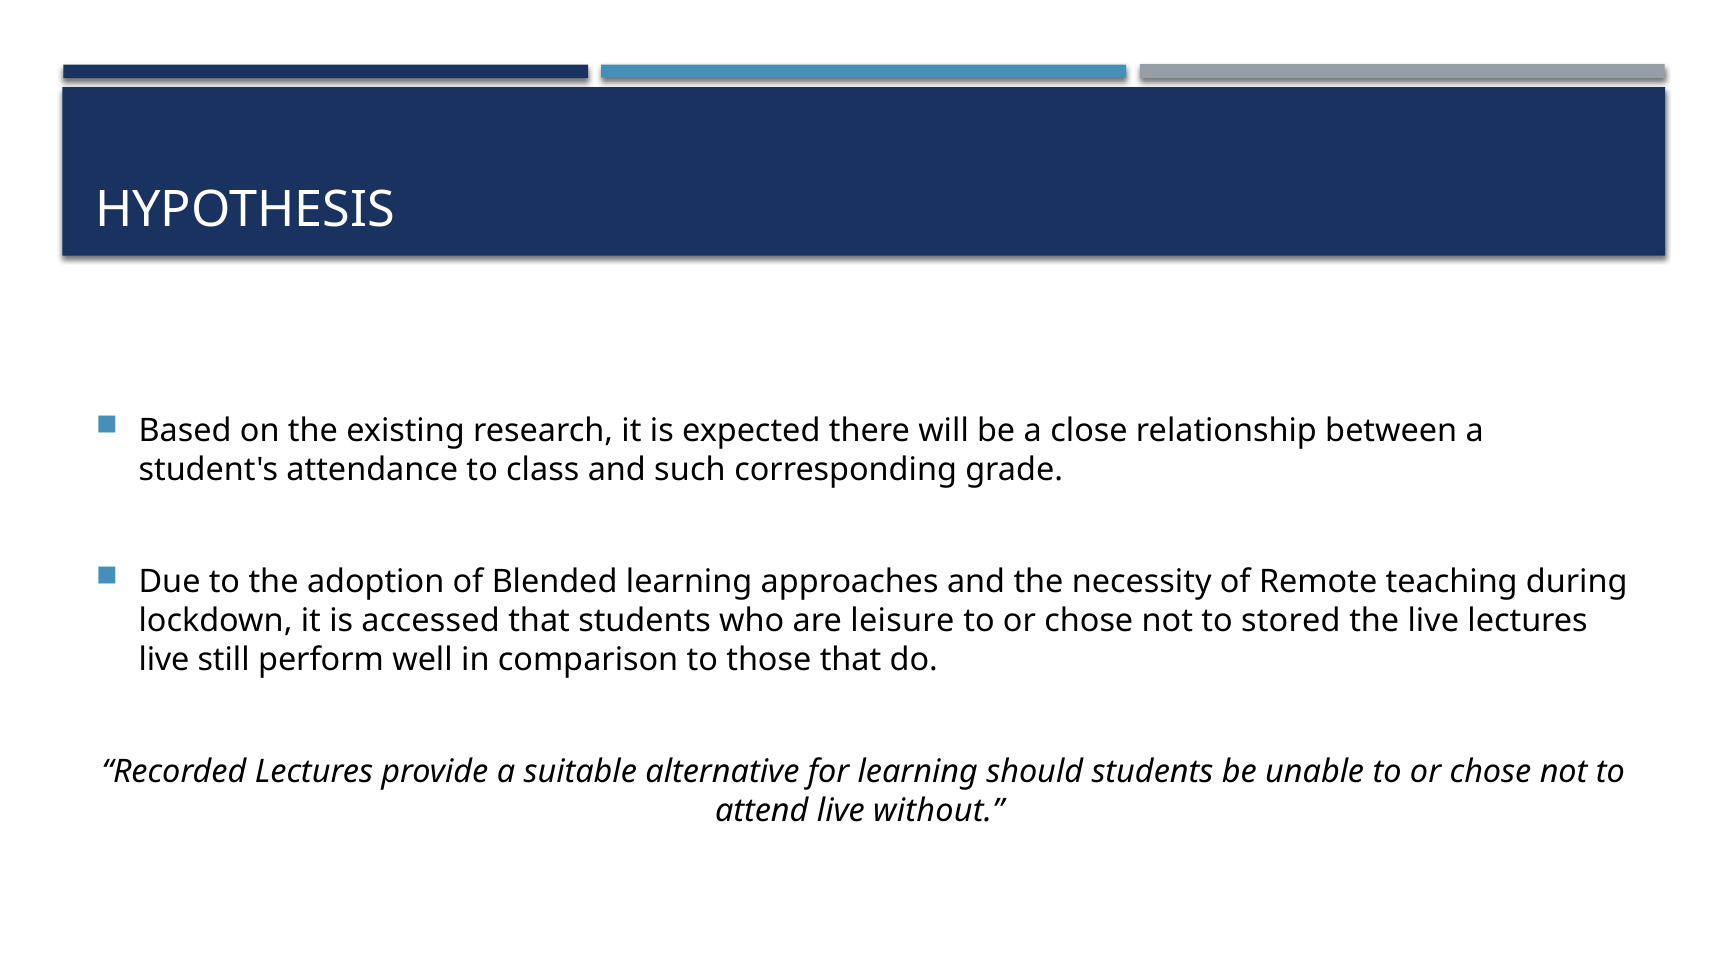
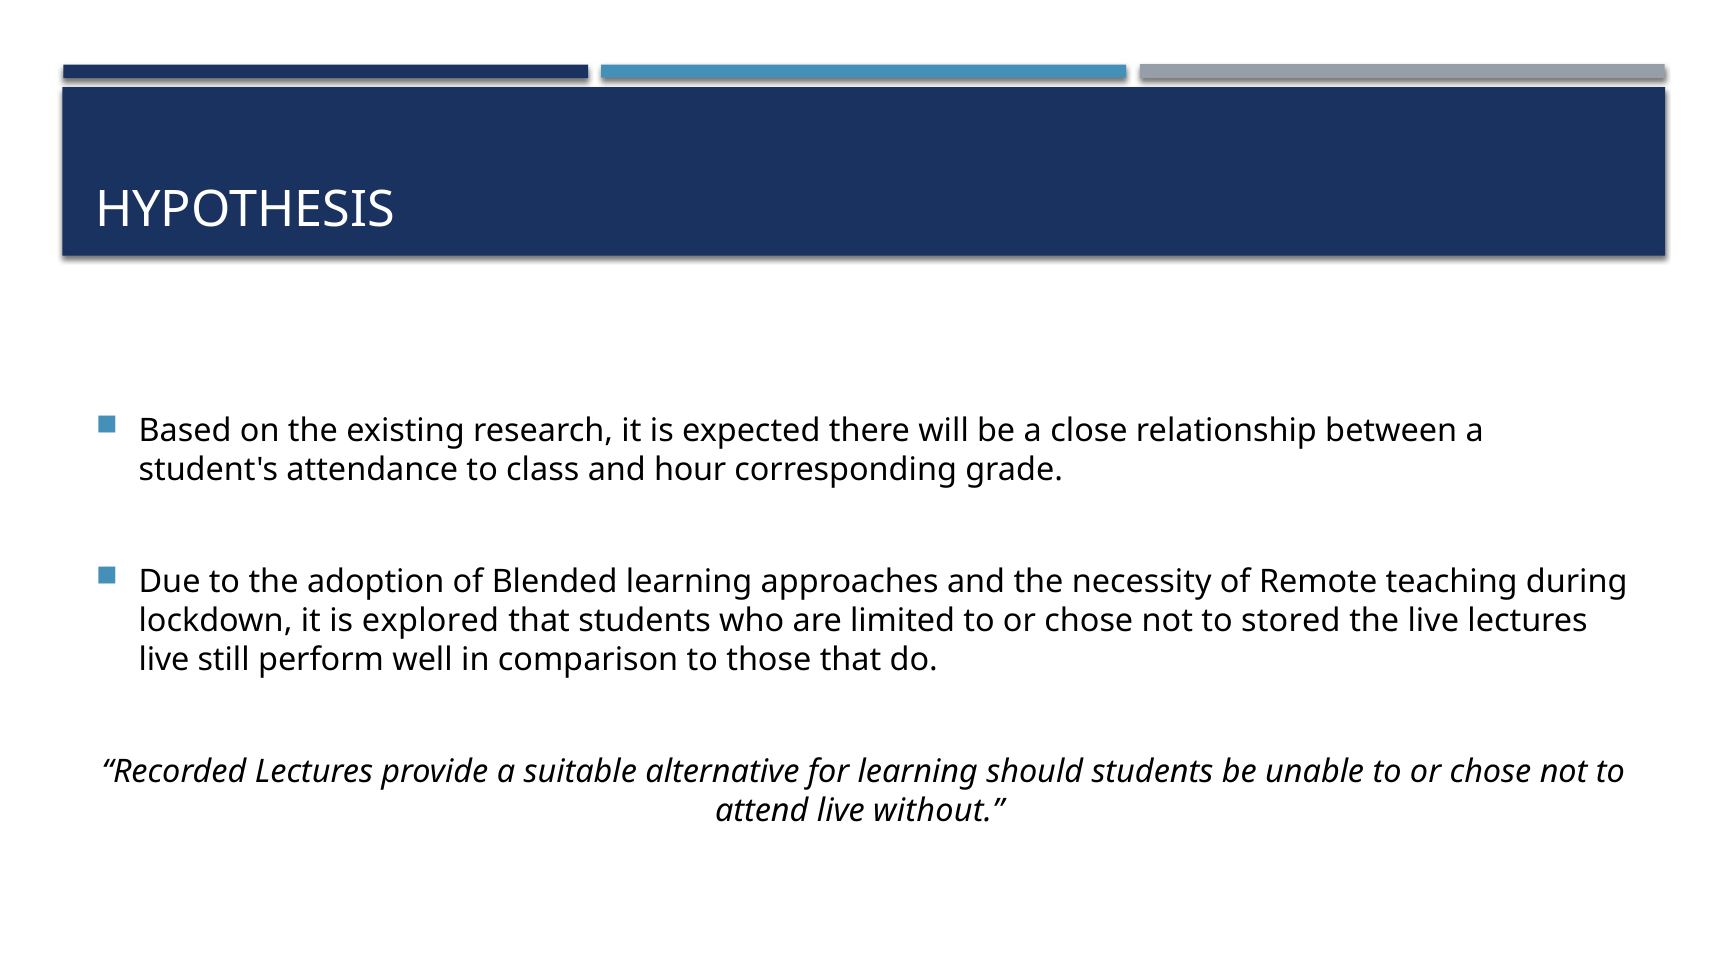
such: such -> hour (690, 469)
accessed: accessed -> explored (431, 621)
leisure: leisure -> limited (903, 621)
